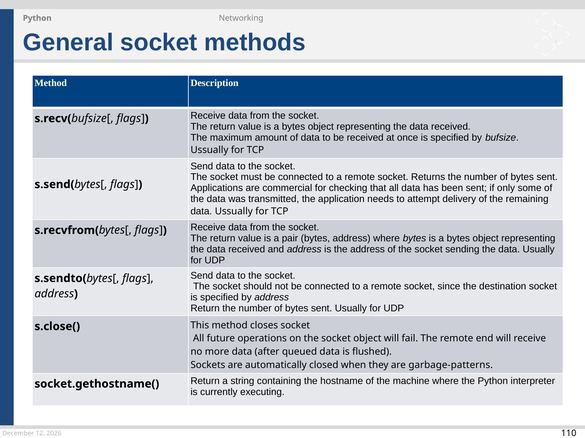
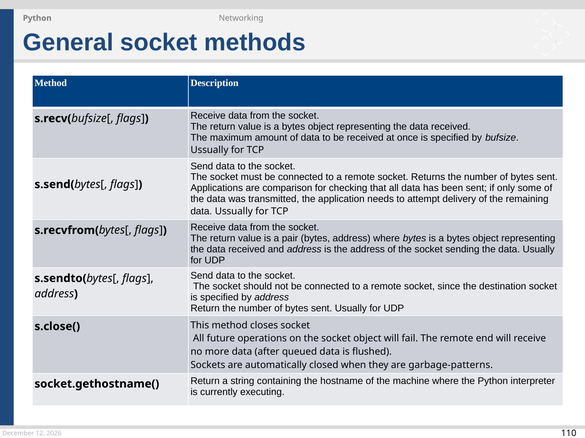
commercial: commercial -> comparison (287, 188)
